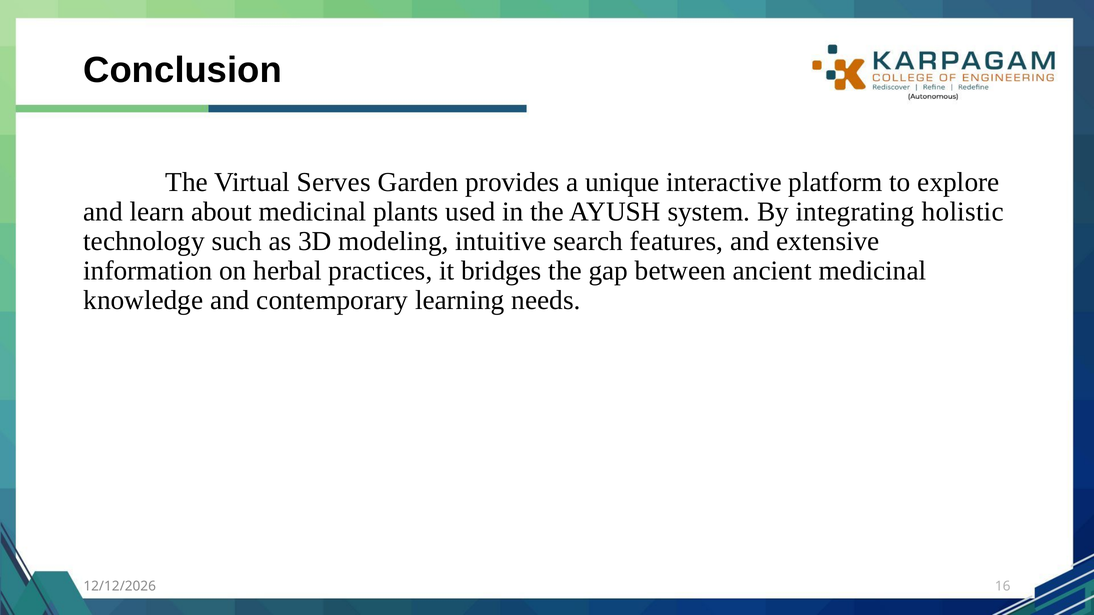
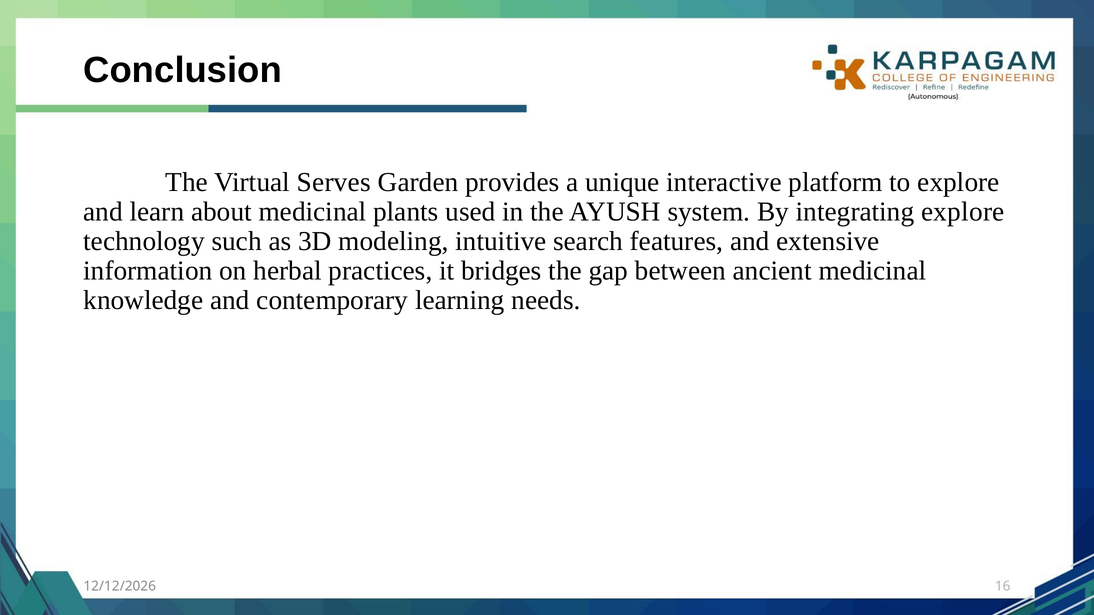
integrating holistic: holistic -> explore (963, 212)
